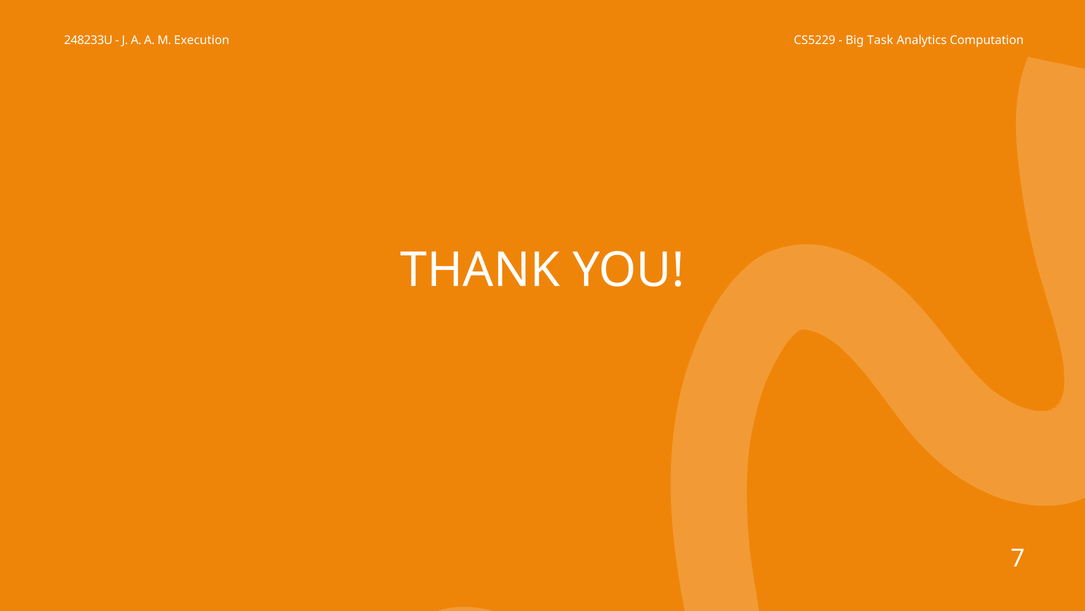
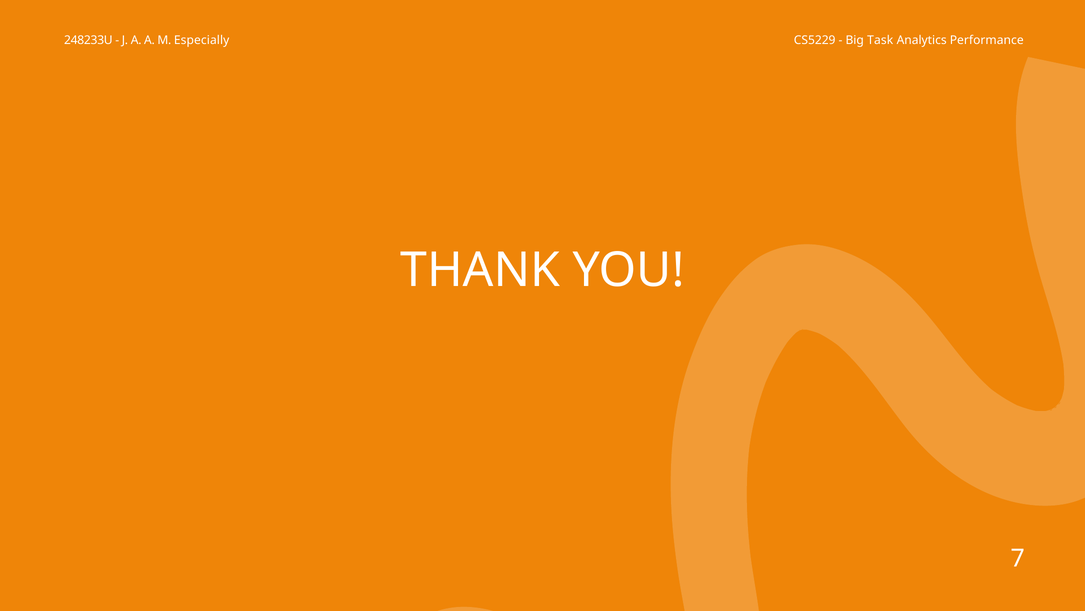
Execution: Execution -> Especially (202, 40)
Computation: Computation -> Performance (987, 40)
